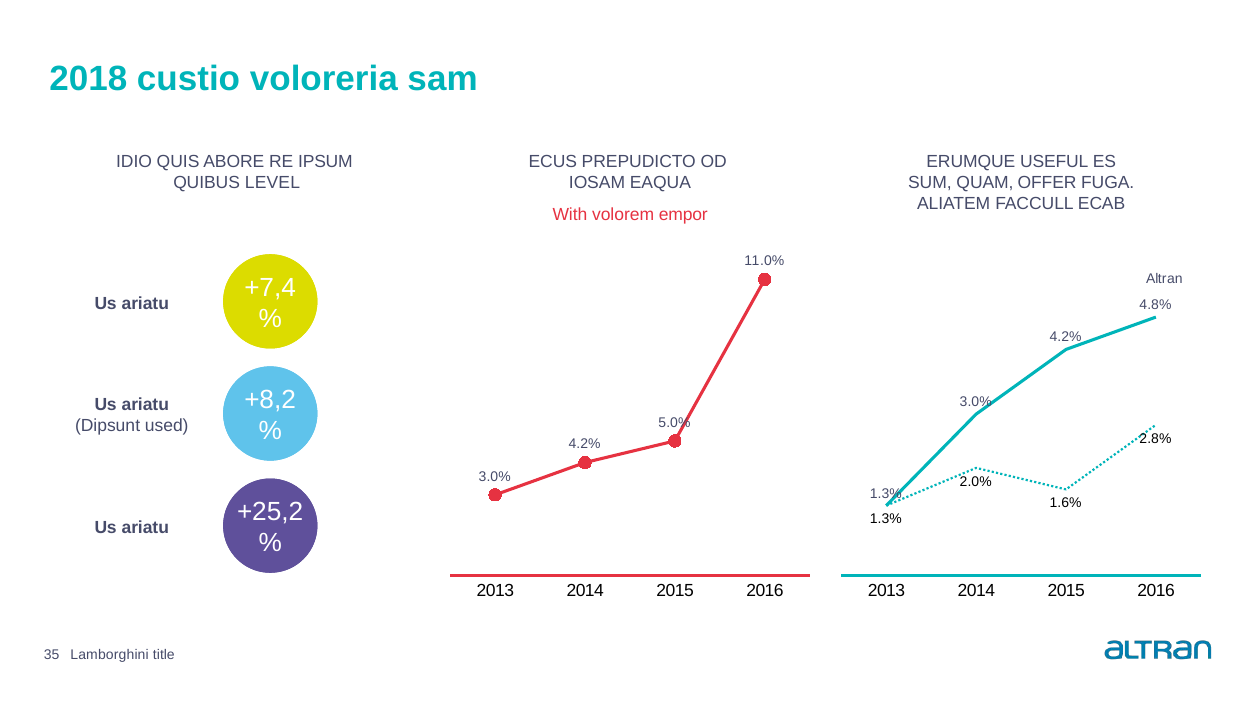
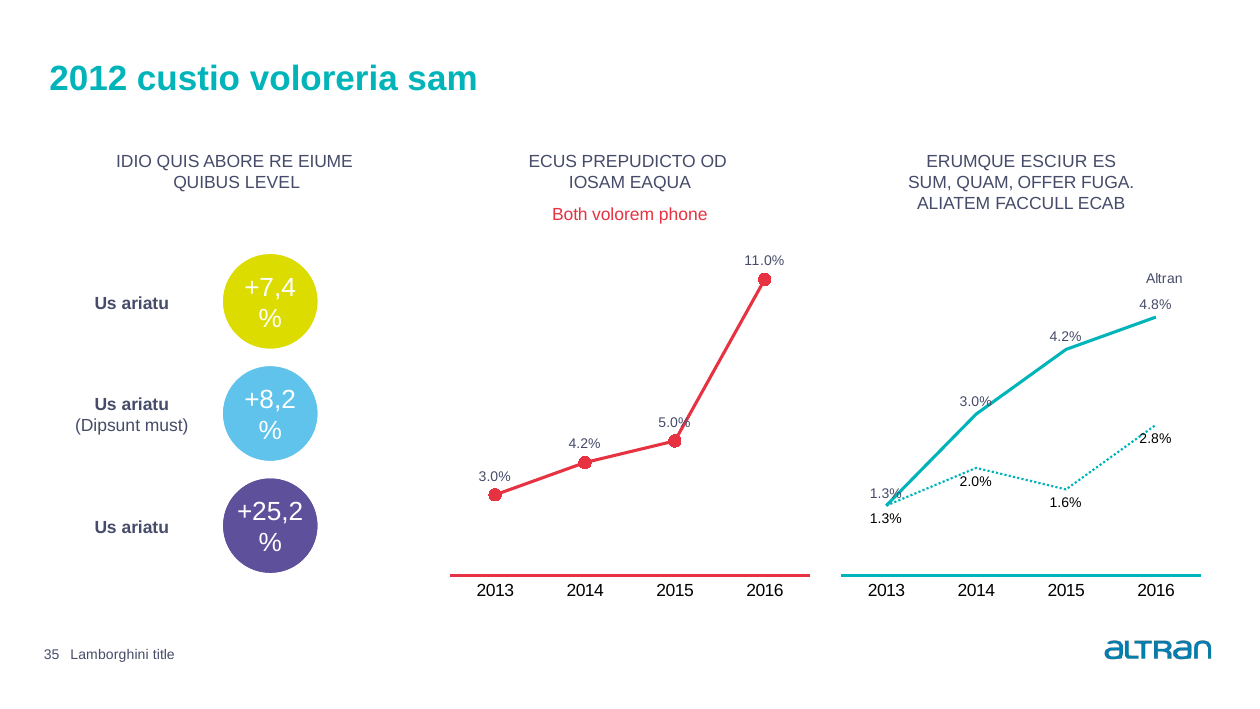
2018: 2018 -> 2012 (88, 79)
IPSUM: IPSUM -> EIUME (325, 162)
USEFUL: USEFUL -> ESCIUR (1054, 162)
With: With -> Both (570, 214)
empor: empor -> phone (683, 214)
used: used -> must (167, 426)
